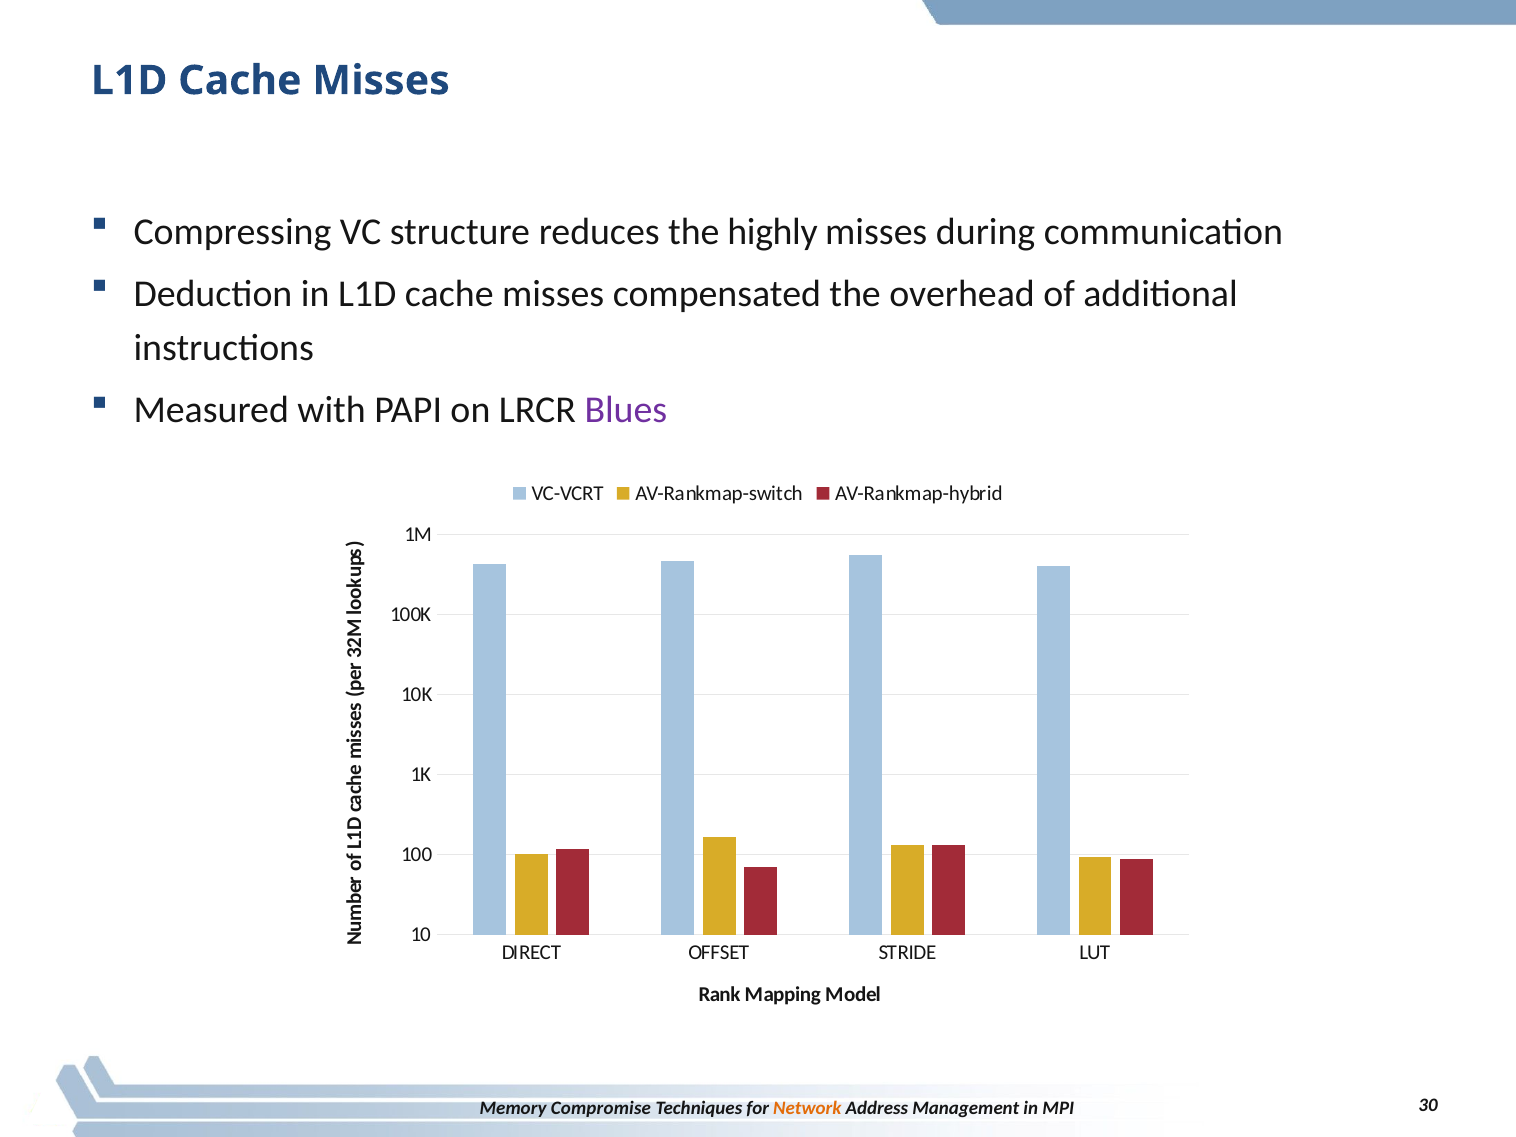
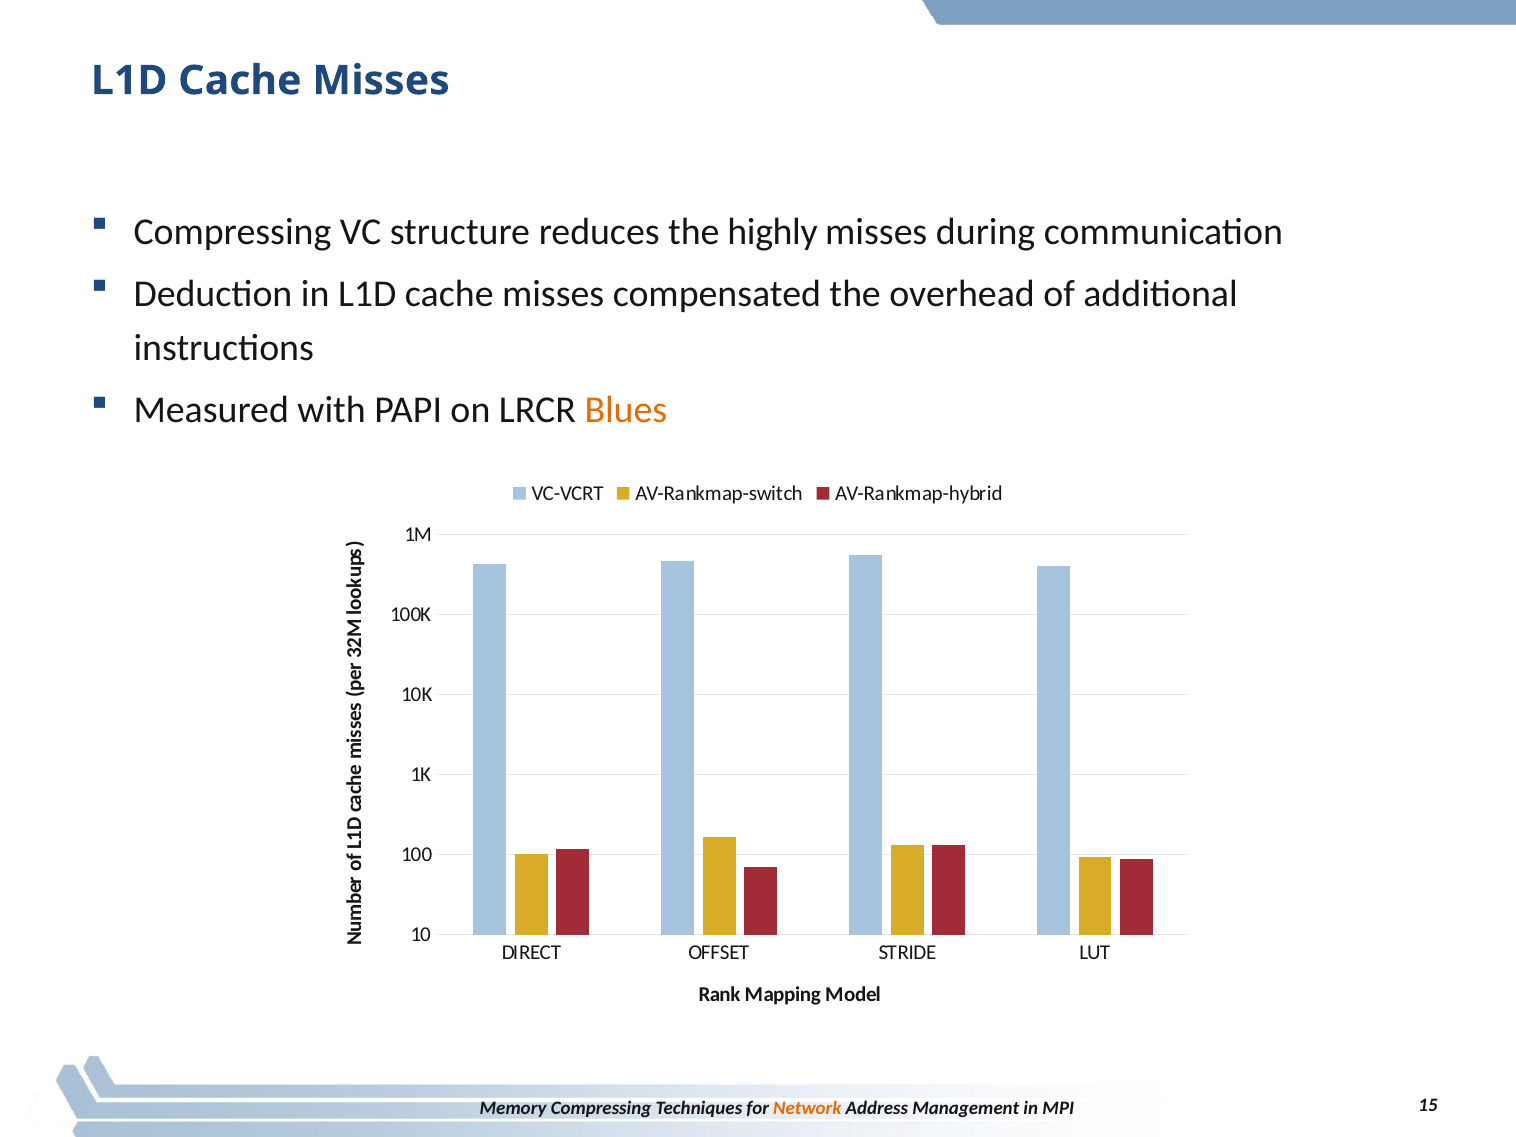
Blues colour: purple -> orange (626, 410)
Memory Compromise: Compromise -> Compressing (601, 1108)
30: 30 -> 15 (1428, 1105)
